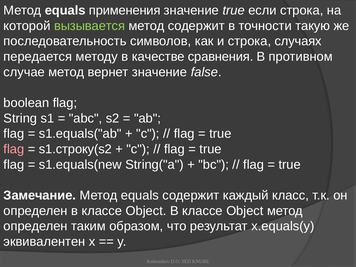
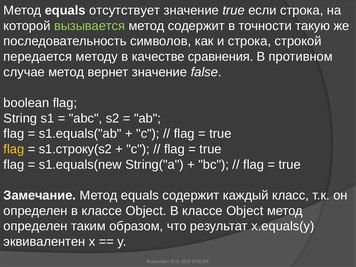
применения: применения -> отсутствует (125, 10)
случаях: случаях -> строкой (298, 41)
flag colour: pink -> yellow (14, 149)
